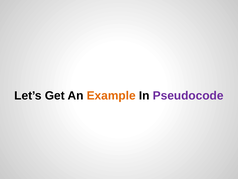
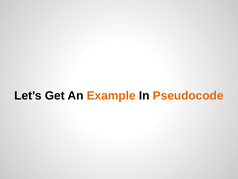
Pseudocode colour: purple -> orange (188, 95)
